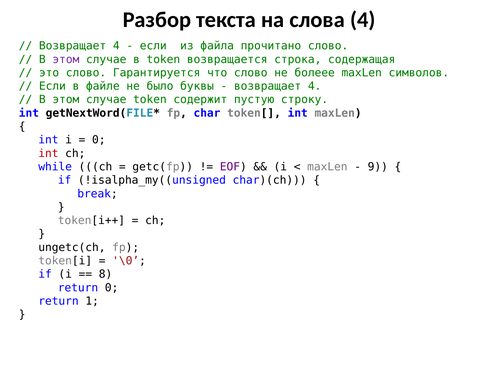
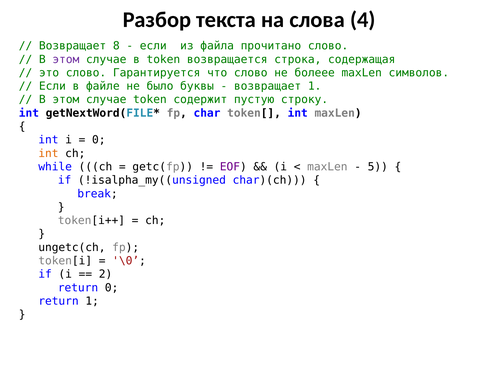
4: 4 -> 8 (116, 46)
4: 4 -> 1 (315, 86)
int colour: red -> orange (48, 153)
9: 9 -> 5 (378, 167)
8: 8 -> 2 (106, 274)
